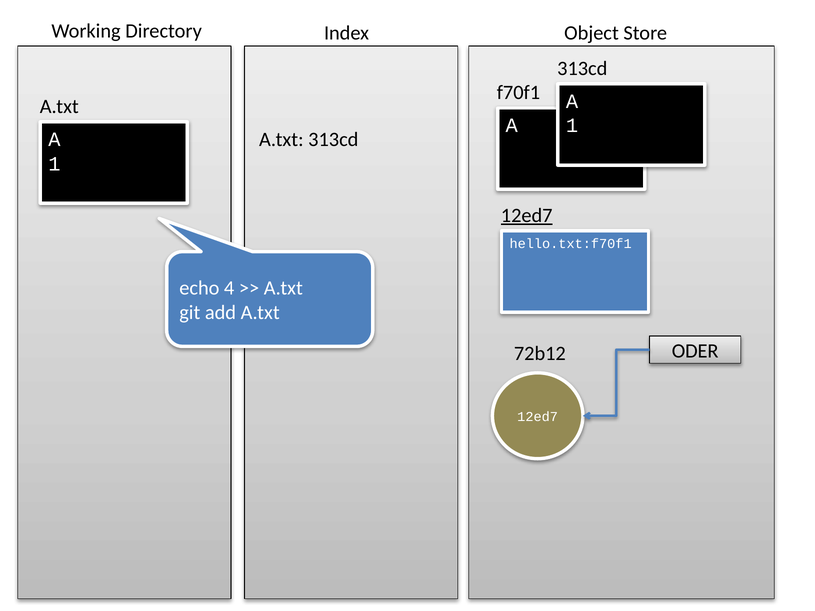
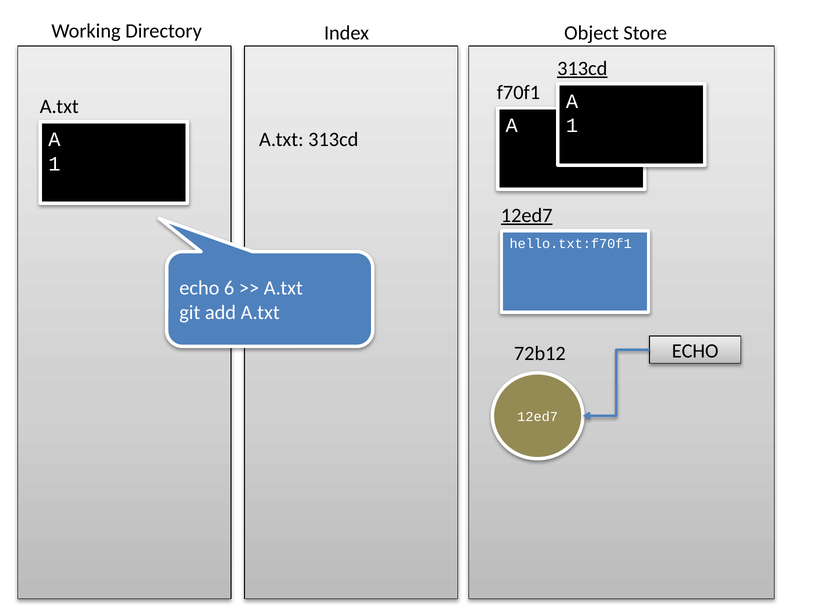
313cd underline: none -> present (582, 68)
4: 4 -> 6 (229, 288)
72b12 ODER: ODER -> ECHO (695, 351)
